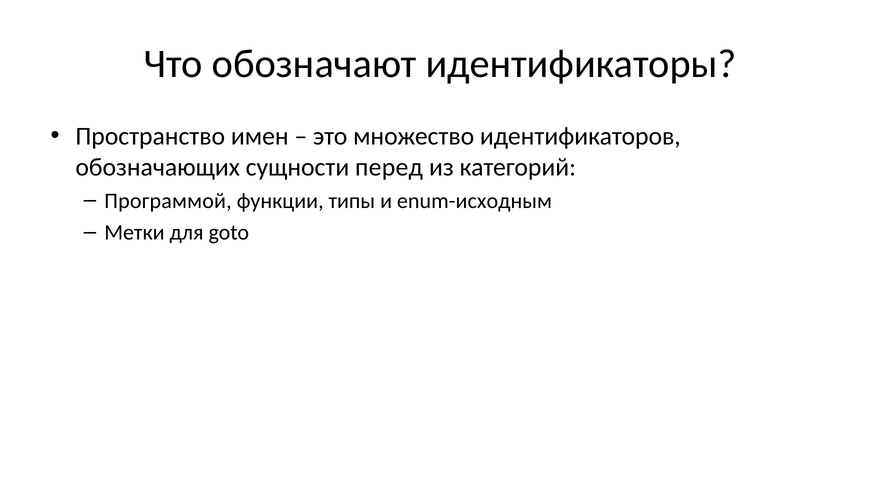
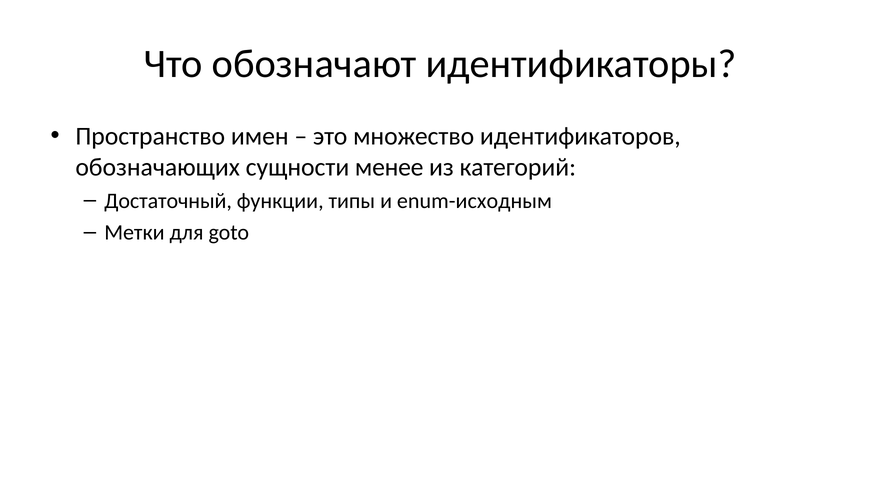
перед: перед -> менее (389, 167)
Программой: Программой -> Достаточный (168, 201)
